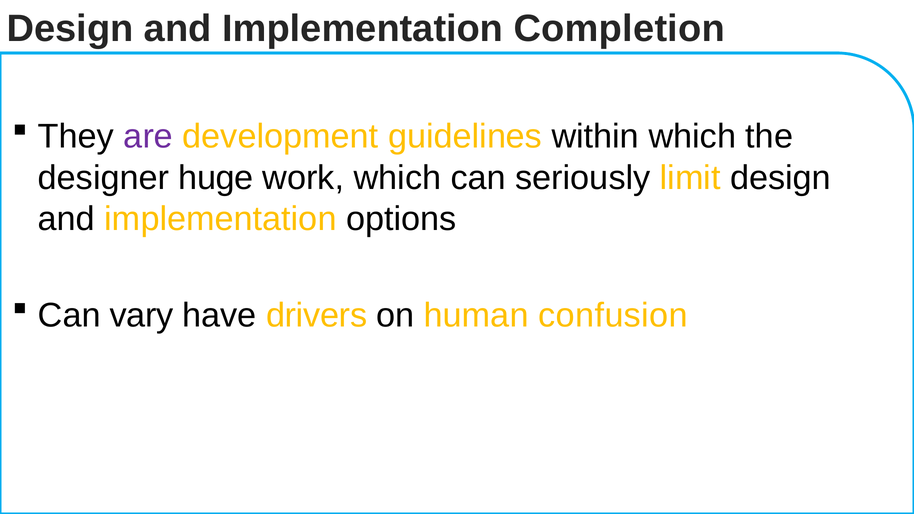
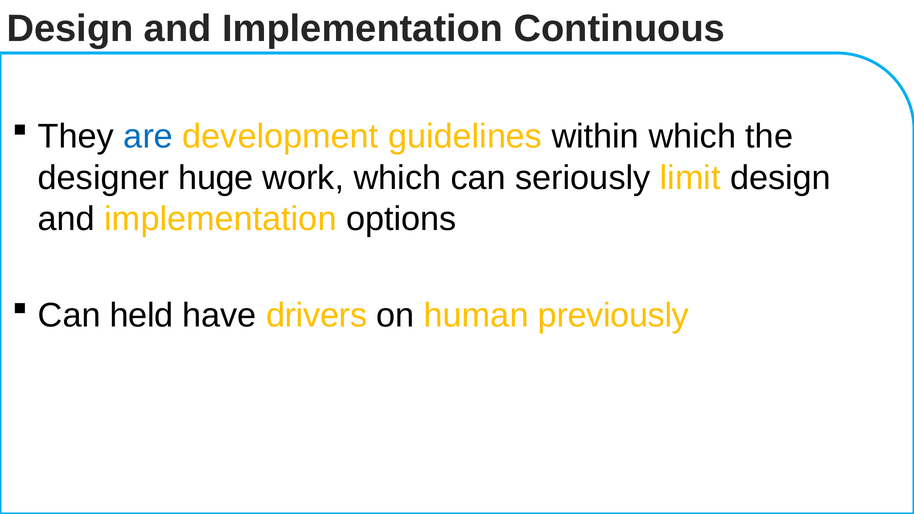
Completion: Completion -> Continuous (619, 29)
are colour: purple -> blue (148, 137)
vary: vary -> held (142, 315)
confusion: confusion -> previously (613, 315)
